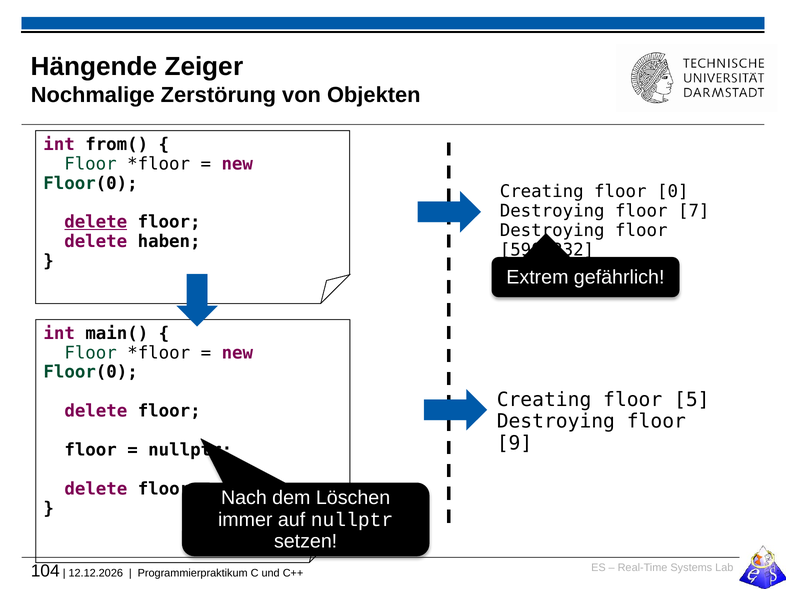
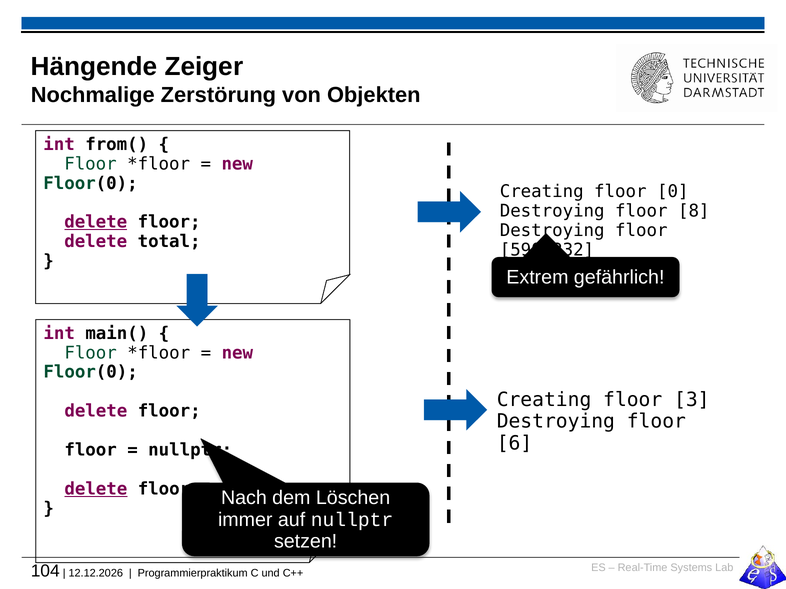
7: 7 -> 8 (694, 211)
haben: haben -> total (169, 242)
5: 5 -> 3 (692, 400)
9: 9 -> 6 (515, 444)
delete underline: none -> present (96, 489)
